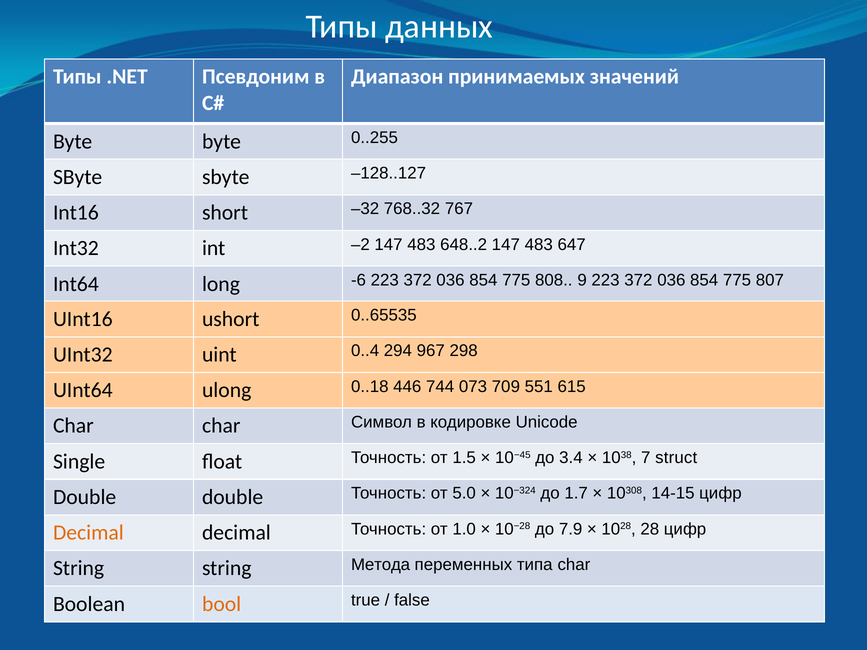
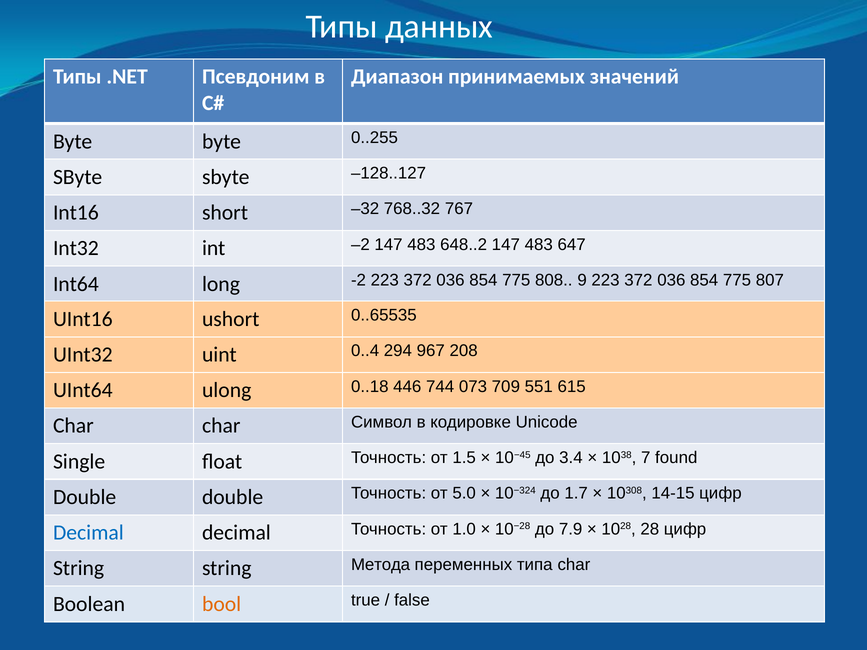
-6: -6 -> -2 (359, 280)
298: 298 -> 208 (464, 351)
struct: struct -> found (676, 458)
Decimal colour: orange -> blue (88, 533)
